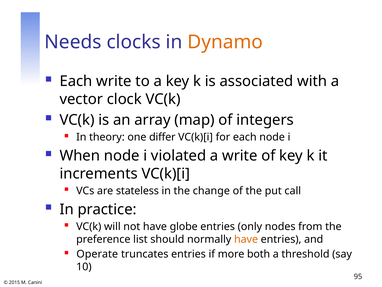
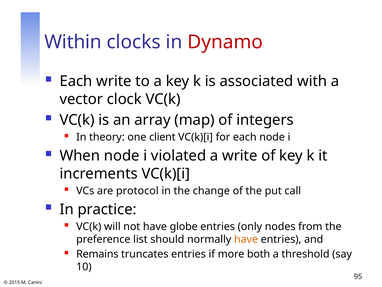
Needs: Needs -> Within (73, 42)
Dynamo colour: orange -> red (225, 42)
differ: differ -> client (162, 137)
stateless: stateless -> protocol (137, 190)
Operate: Operate -> Remains (97, 254)
